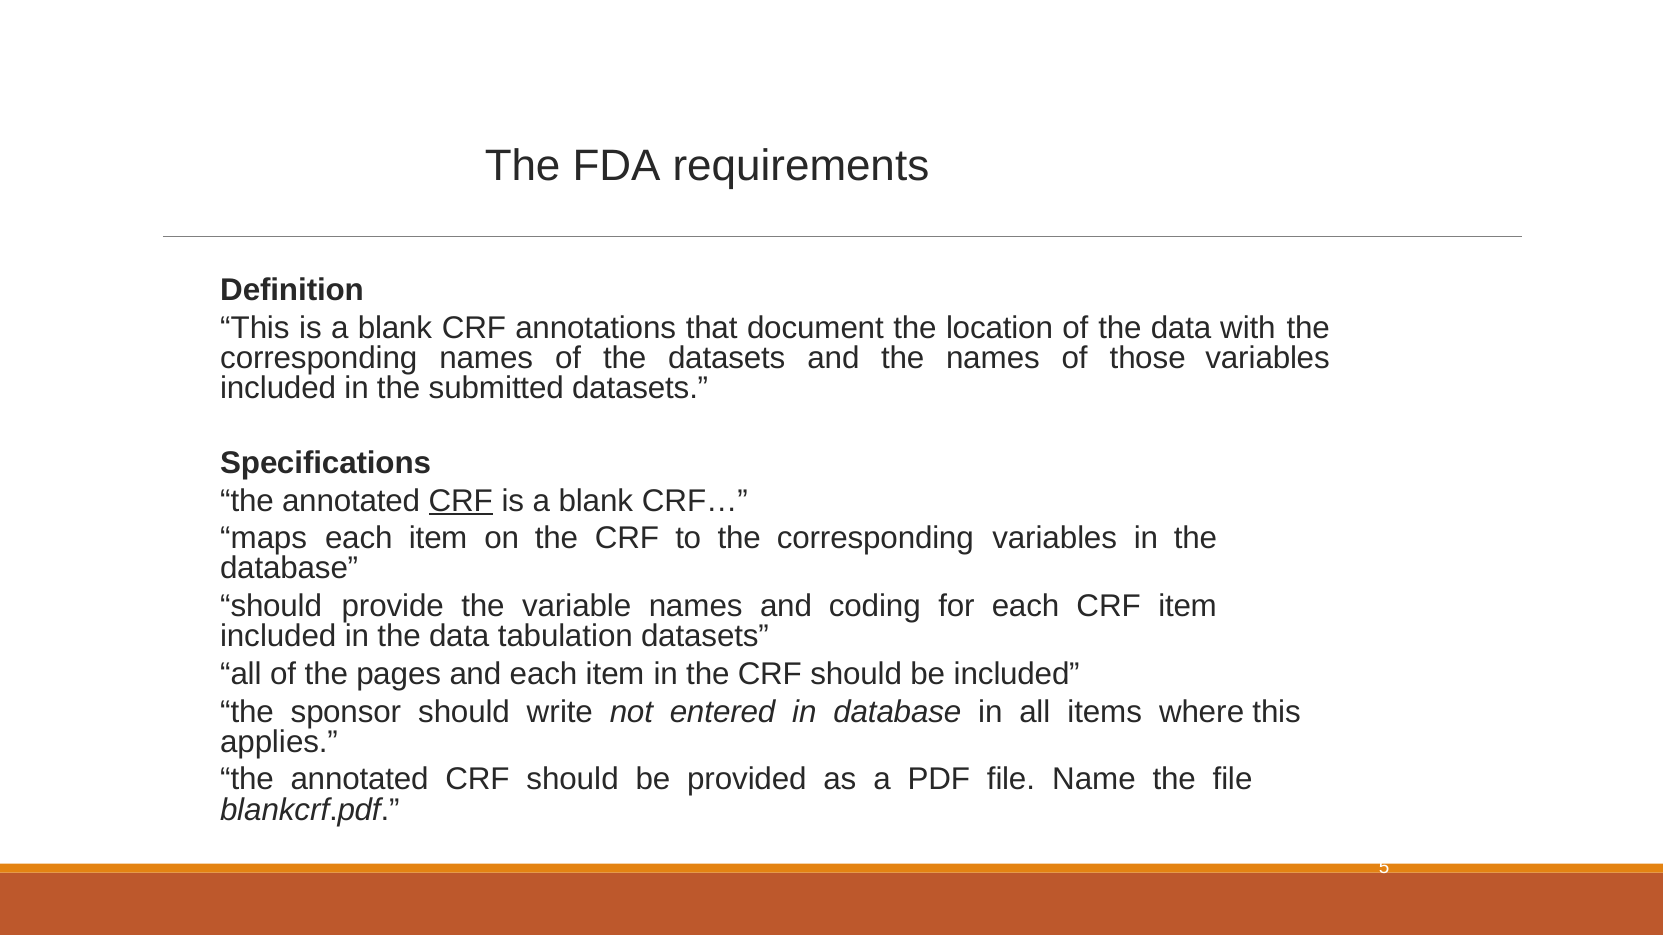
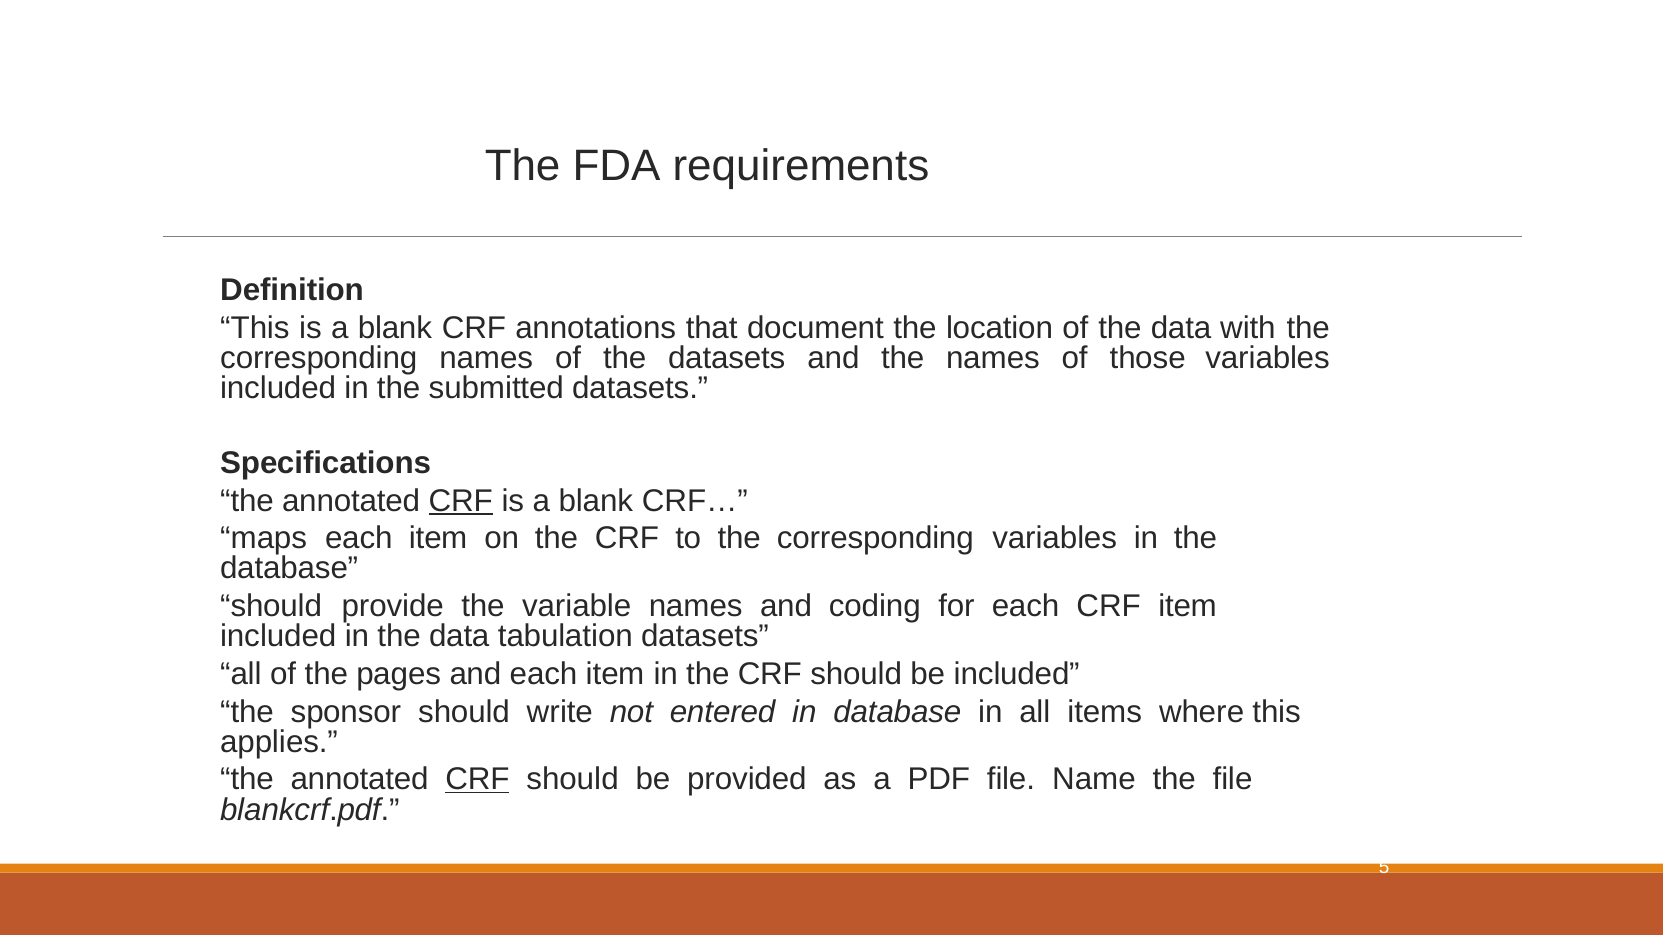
CRF underline: none -> present (478, 779)
